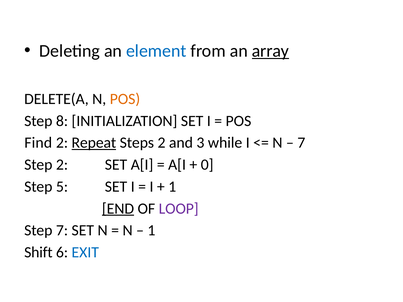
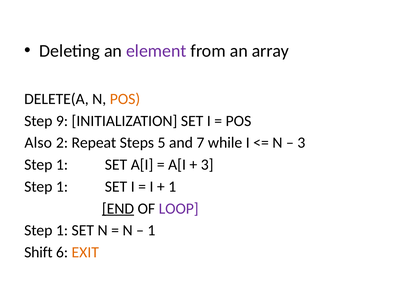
element colour: blue -> purple (156, 51)
array underline: present -> none (270, 51)
8: 8 -> 9 (62, 121)
Find: Find -> Also (38, 143)
Repeat underline: present -> none (94, 143)
Steps 2: 2 -> 5 (162, 143)
3: 3 -> 7 (200, 143)
7: 7 -> 3 (301, 143)
2: 2 -> 1 (62, 165)
0: 0 -> 3 (207, 165)
5: 5 -> 1 (62, 187)
7: 7 -> 1 (62, 231)
EXIT colour: blue -> orange (85, 252)
